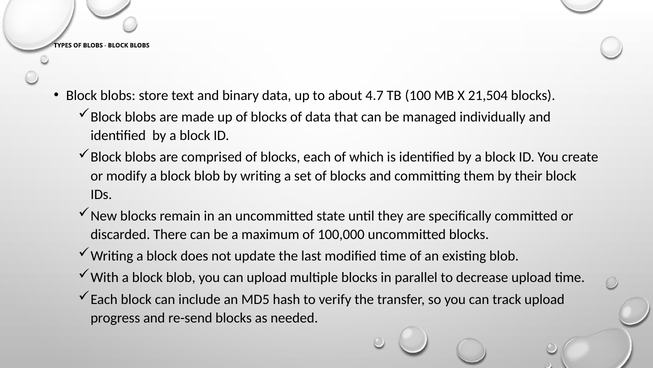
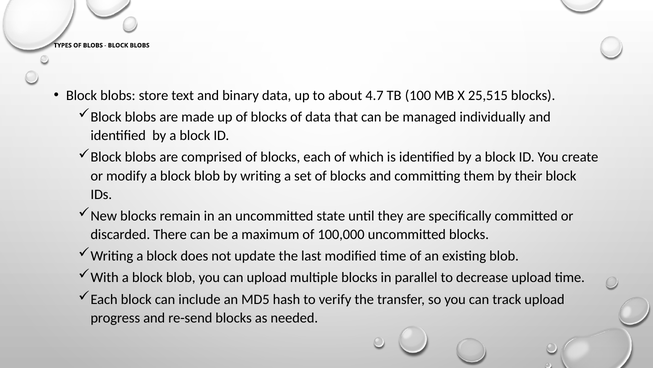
21,504: 21,504 -> 25,515 (488, 95)
